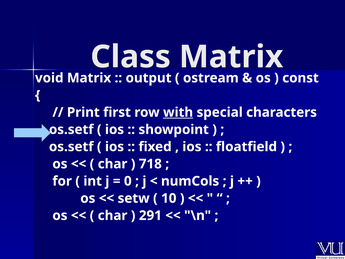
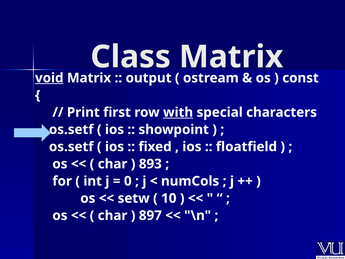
void underline: none -> present (49, 78)
718: 718 -> 893 (150, 164)
291: 291 -> 897 (150, 215)
